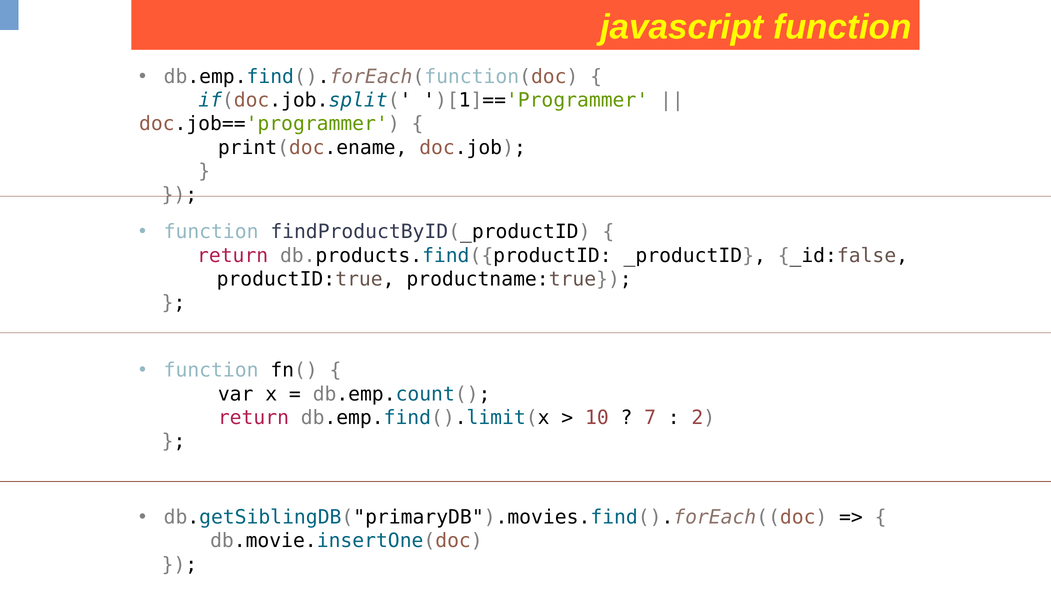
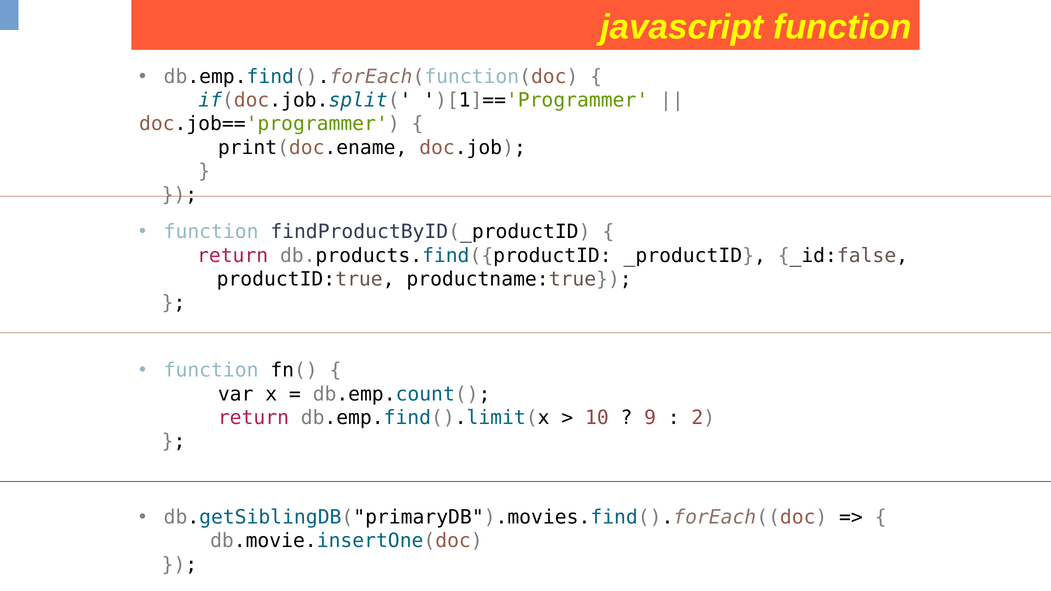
7: 7 -> 9 (650, 418)
